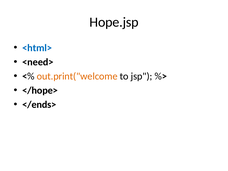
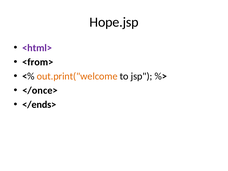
<html> colour: blue -> purple (37, 48)
<need>: <need> -> <from> (38, 62)
</hope>: </hope> -> </once> (40, 90)
